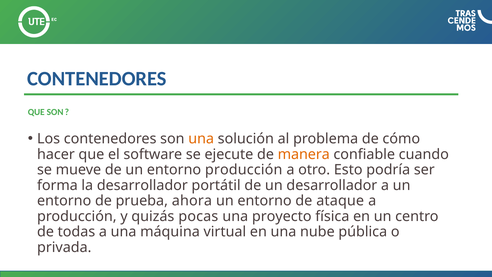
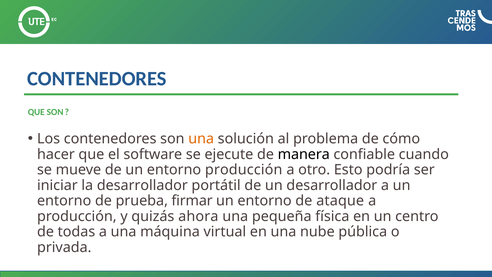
manera colour: orange -> black (304, 154)
forma: forma -> iniciar (57, 185)
ahora: ahora -> firmar (192, 201)
pocas: pocas -> ahora (198, 216)
proyecto: proyecto -> pequeña (282, 216)
